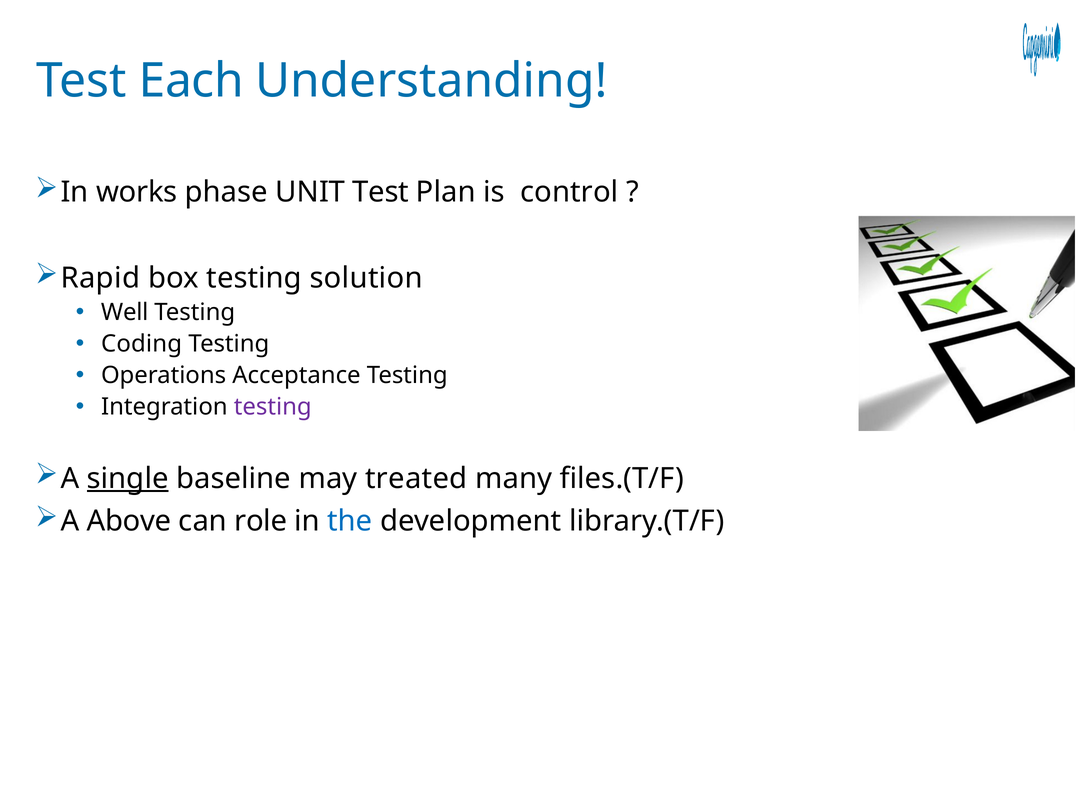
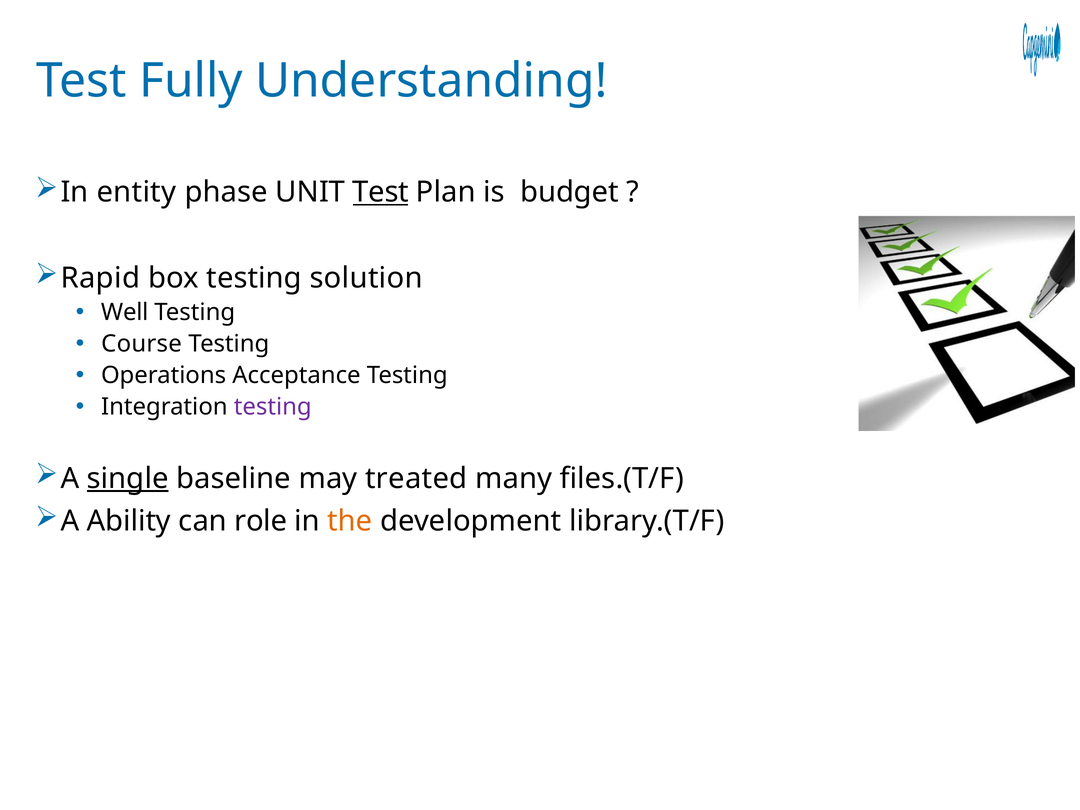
Each: Each -> Fully (191, 81)
works: works -> entity (136, 192)
Test underline: none -> present (381, 192)
control: control -> budget (569, 192)
Coding: Coding -> Course (142, 344)
Above: Above -> Ability (129, 521)
the colour: blue -> orange (350, 521)
